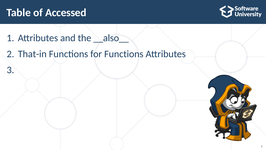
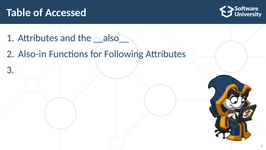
That-in: That-in -> Also-in (32, 54)
for Functions: Functions -> Following (124, 54)
